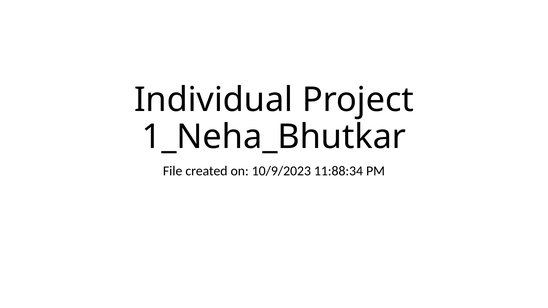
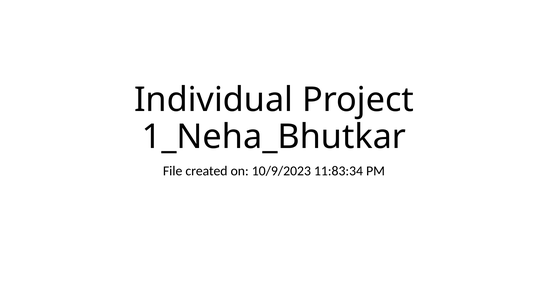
11:88:34: 11:88:34 -> 11:83:34 (339, 171)
